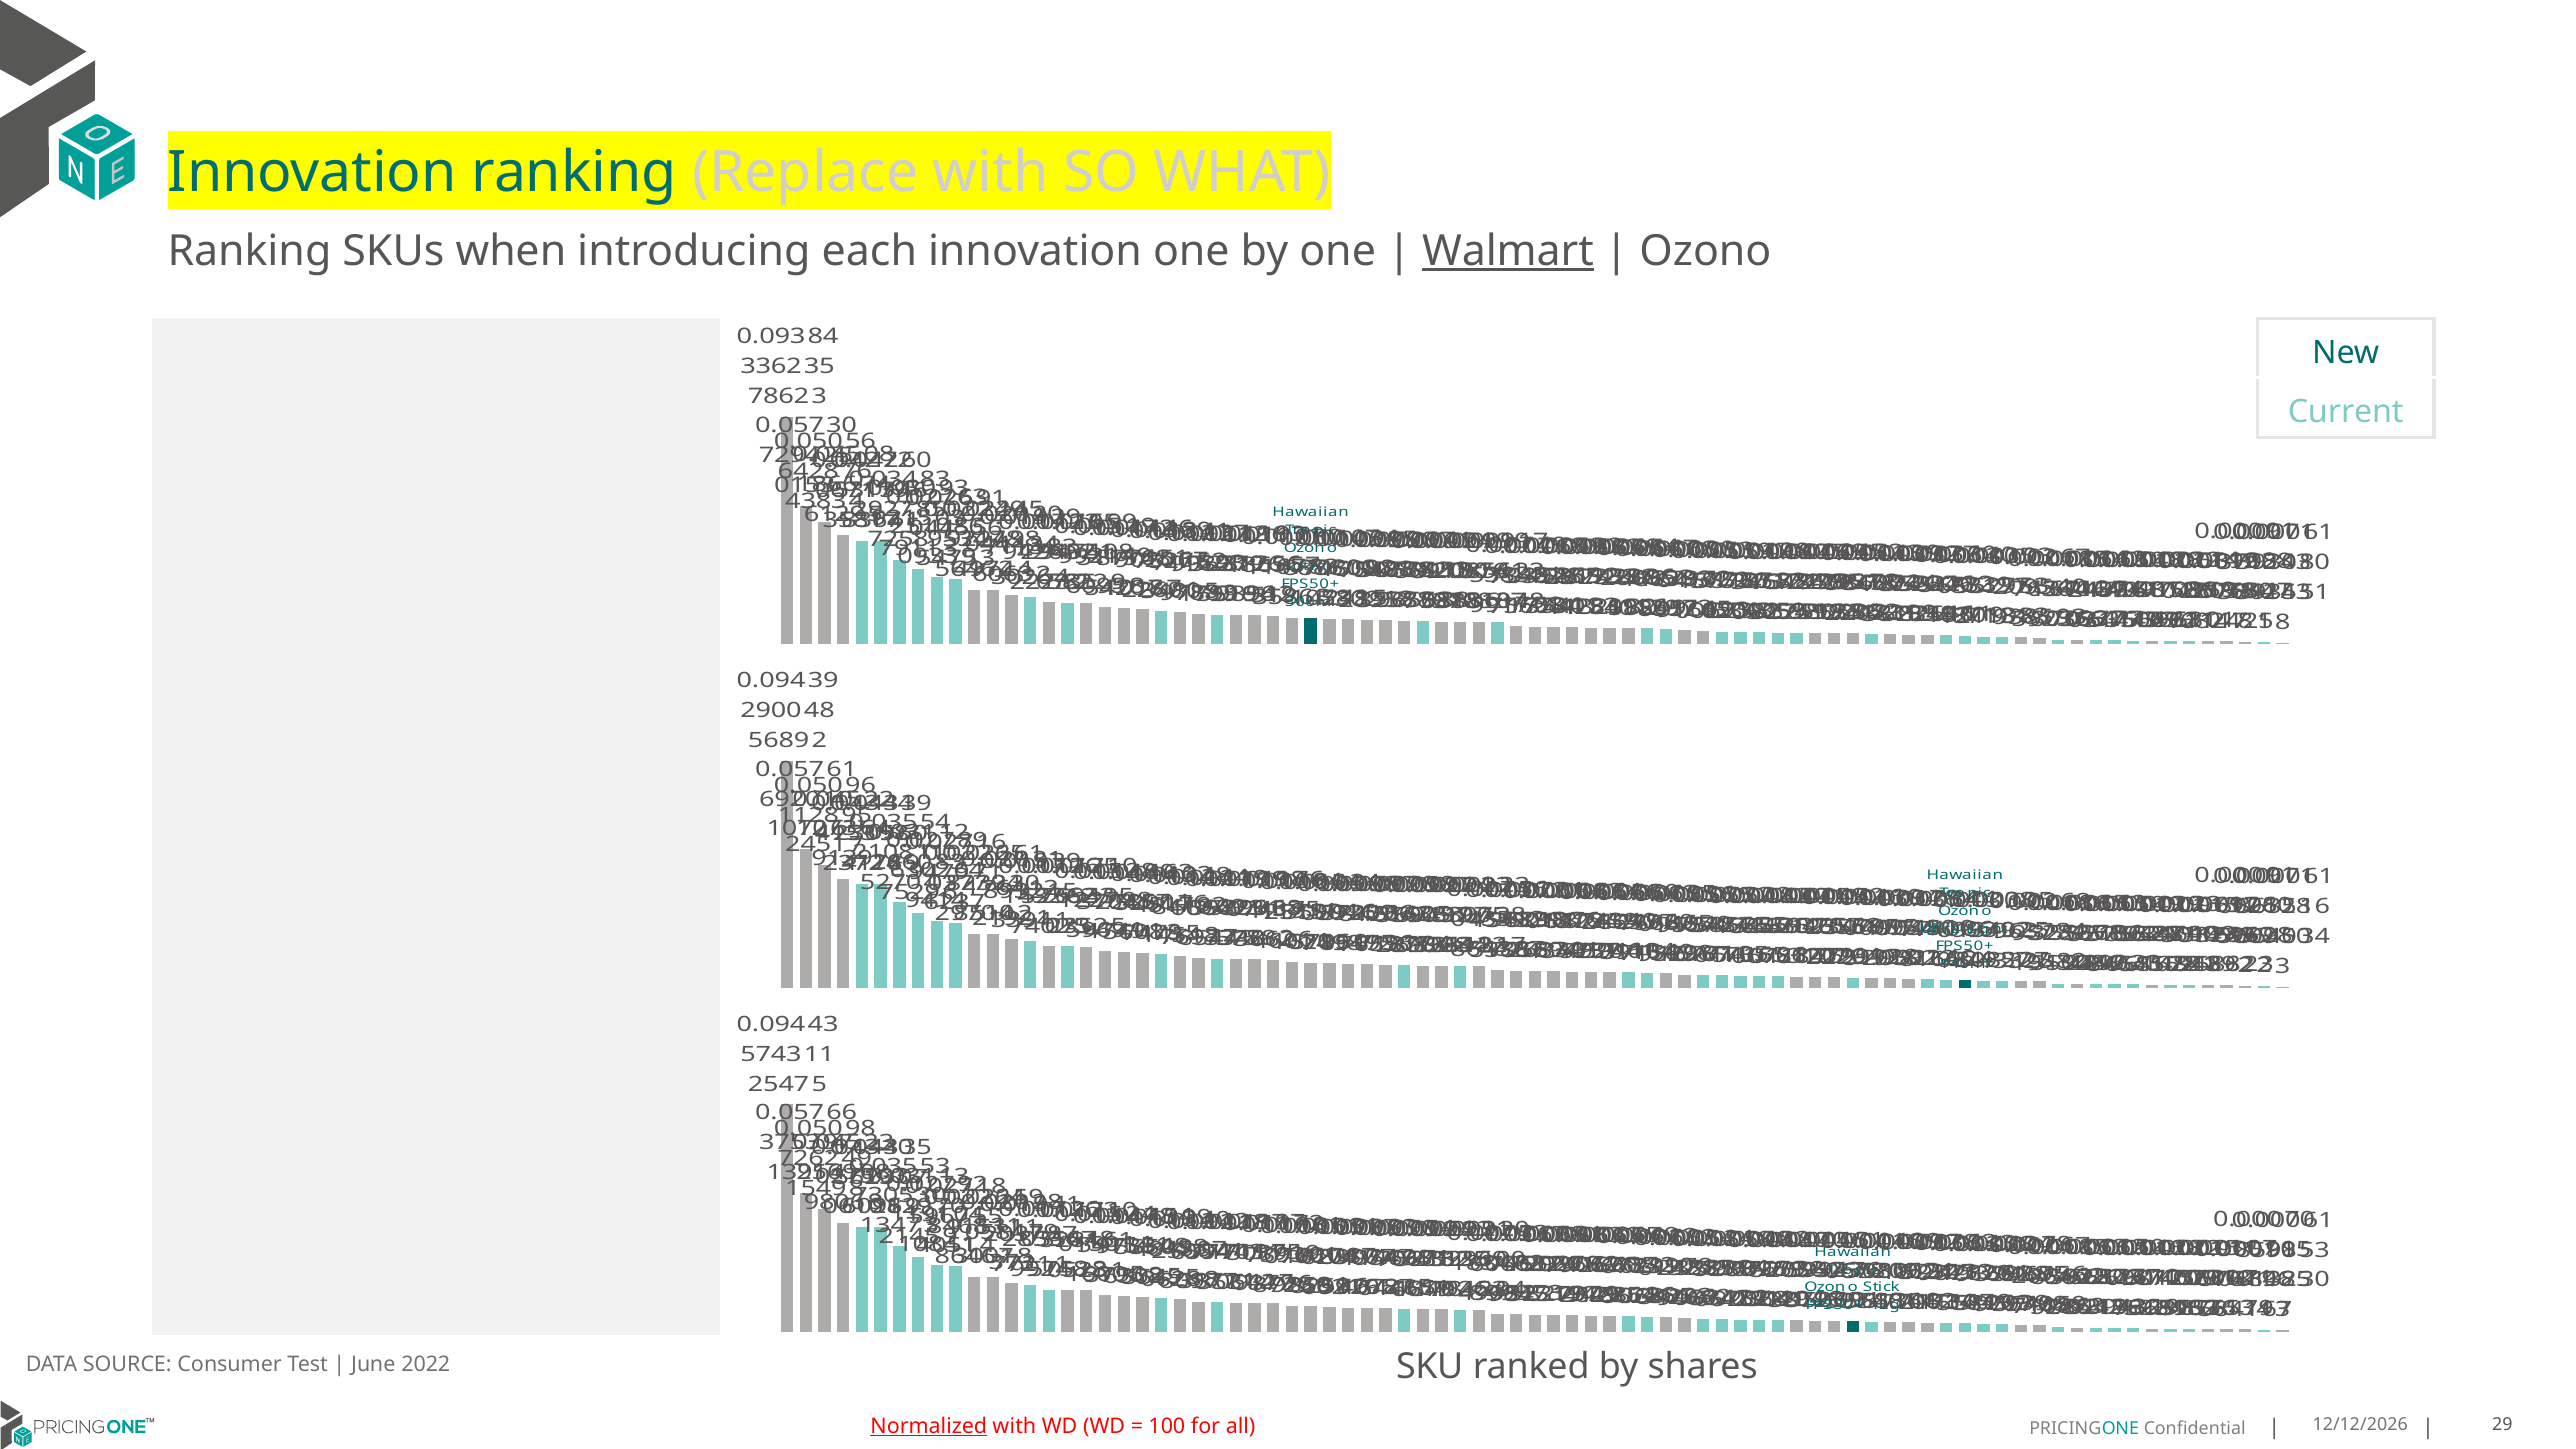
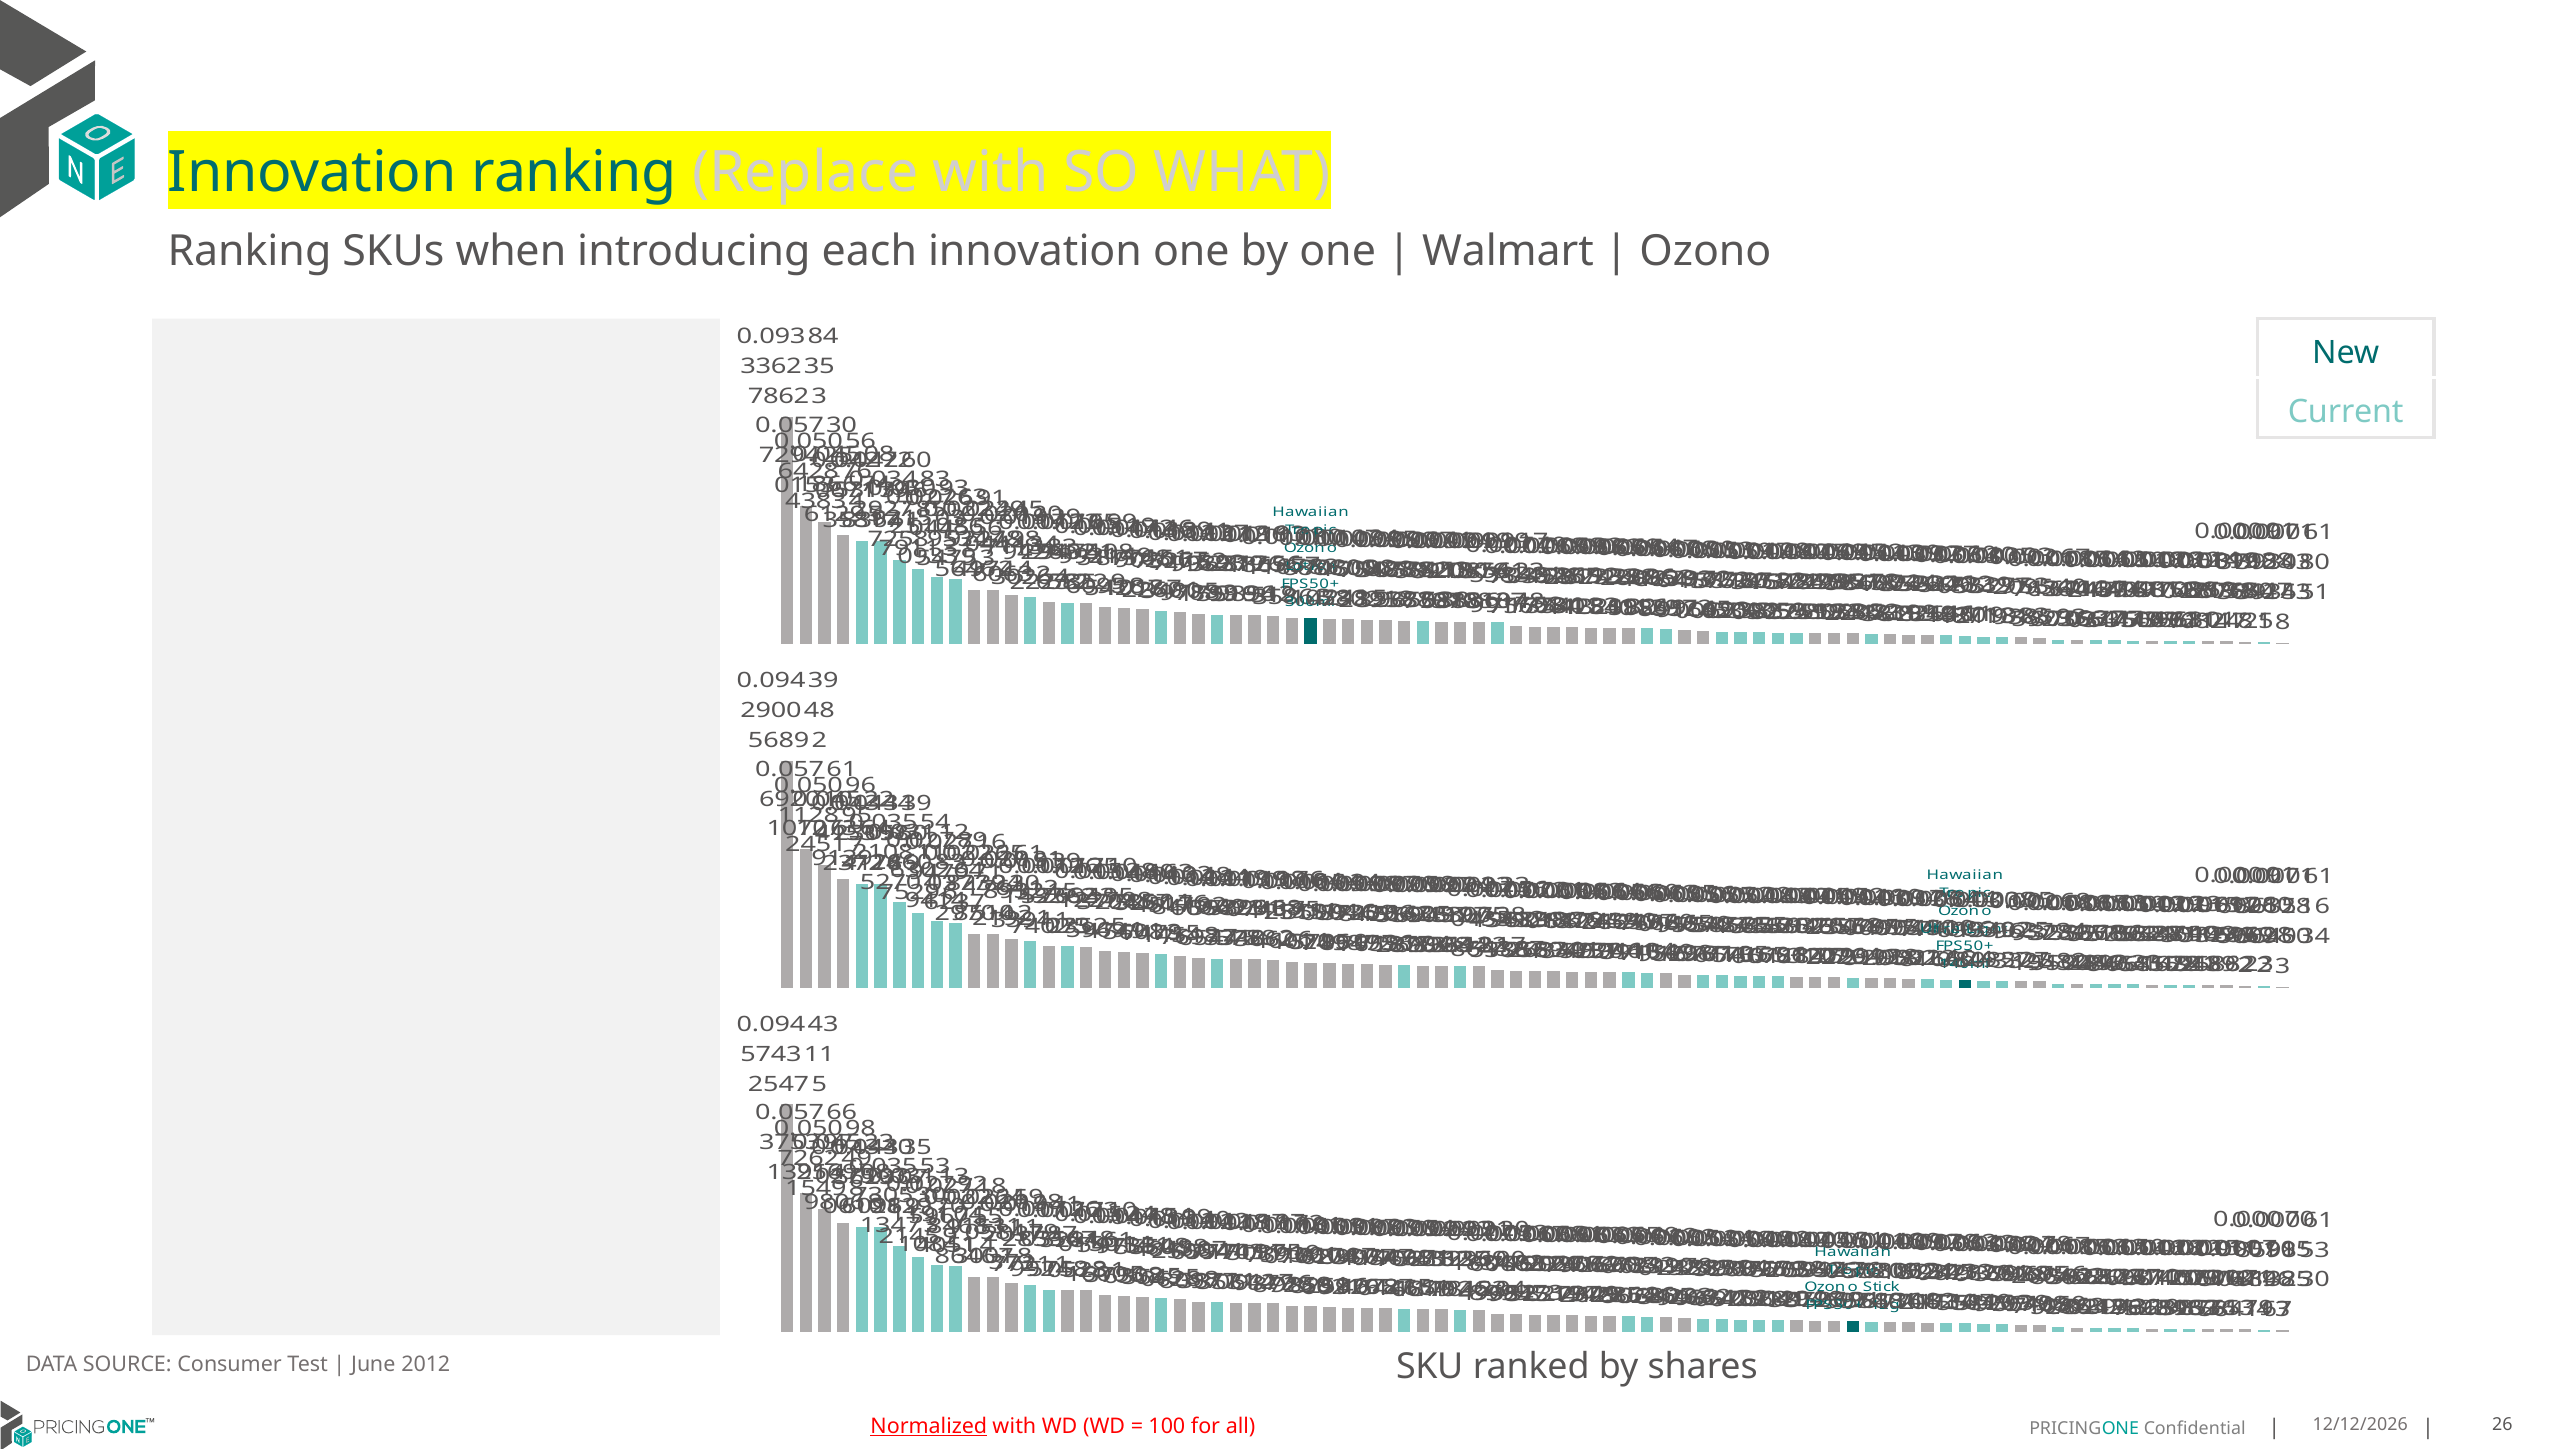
Walmart underline: present -> none (1508, 251)
2022: 2022 -> 2012 (426, 1365)
29: 29 -> 26 (2502, 1425)
